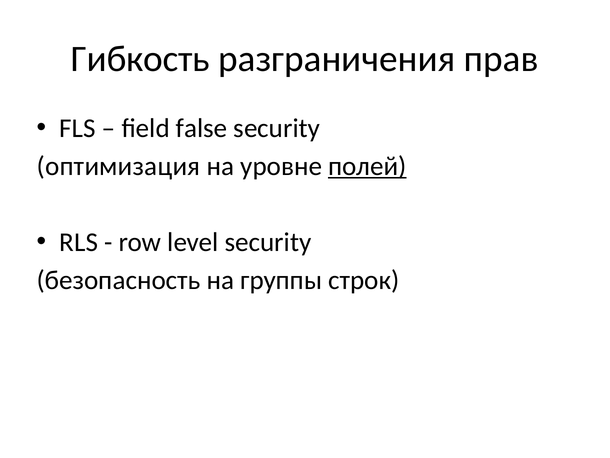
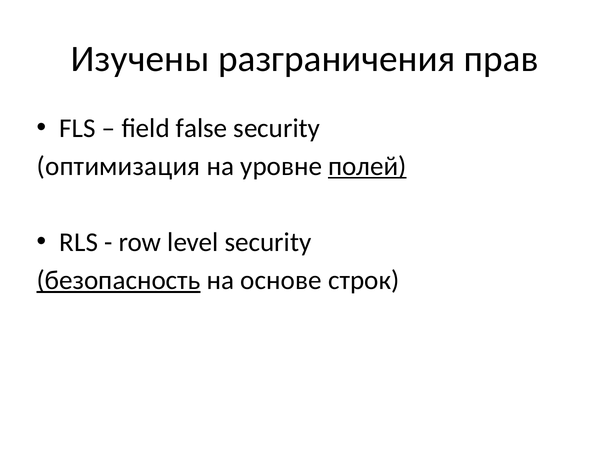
Гибкость: Гибкость -> Изучены (140, 59)
безопасность underline: none -> present (119, 280)
группы: группы -> основе (281, 280)
